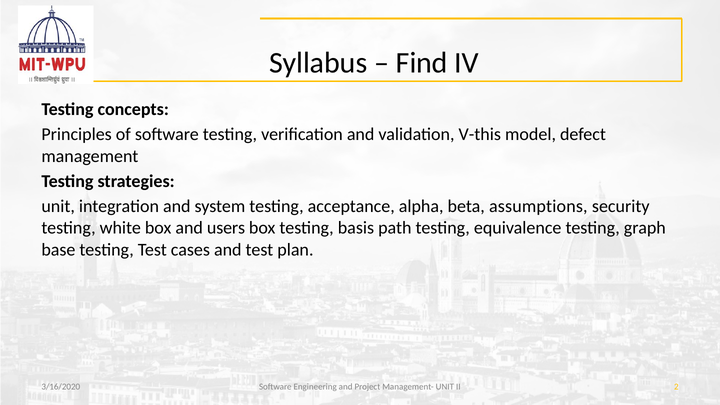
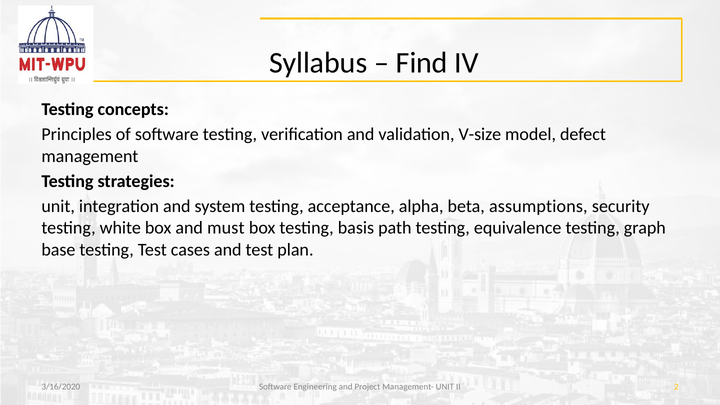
V-this: V-this -> V-size (480, 134)
users: users -> must (226, 228)
